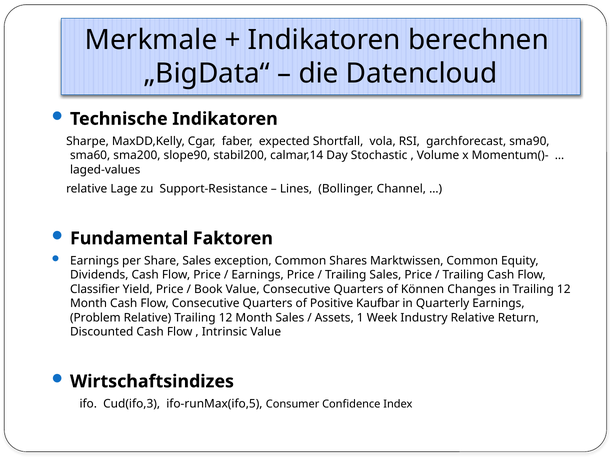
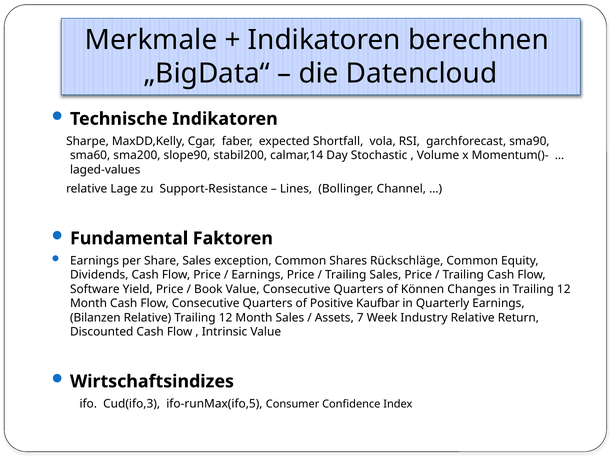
Marktwissen: Marktwissen -> Rückschläge (407, 261)
Classifier: Classifier -> Software (95, 289)
Problem: Problem -> Bilanzen (95, 318)
1: 1 -> 7 (360, 318)
